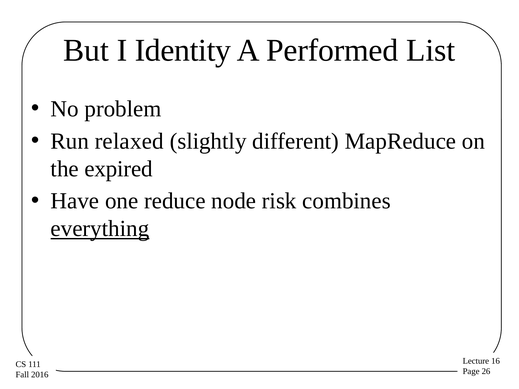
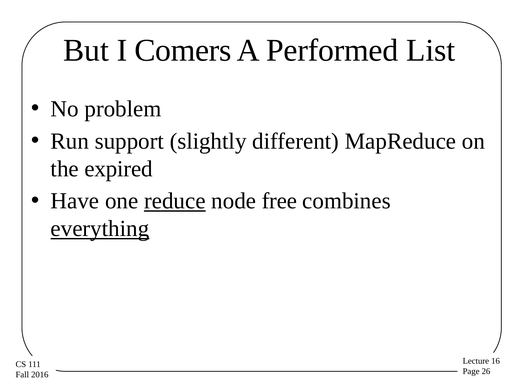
Identity: Identity -> Comers (183, 50)
relaxed: relaxed -> support (129, 141)
reduce underline: none -> present (175, 201)
risk: risk -> free (279, 201)
